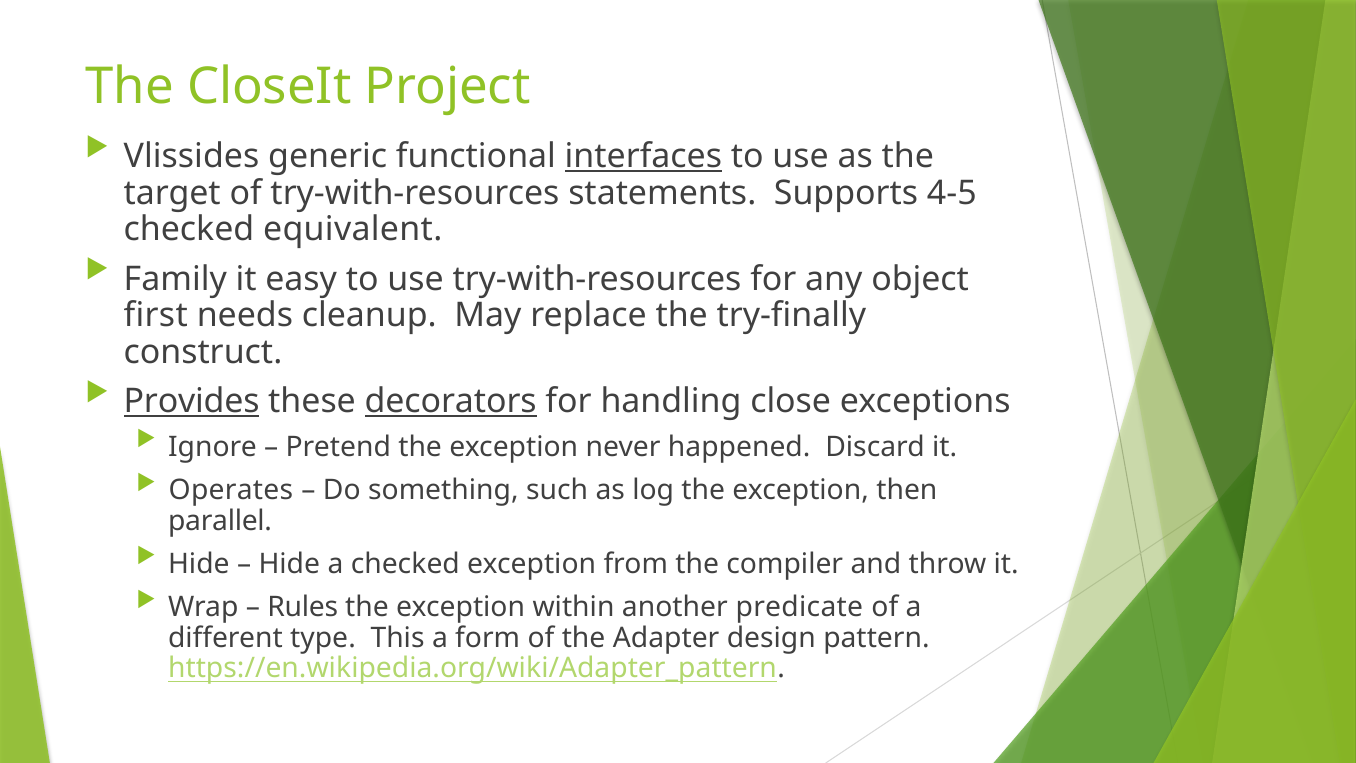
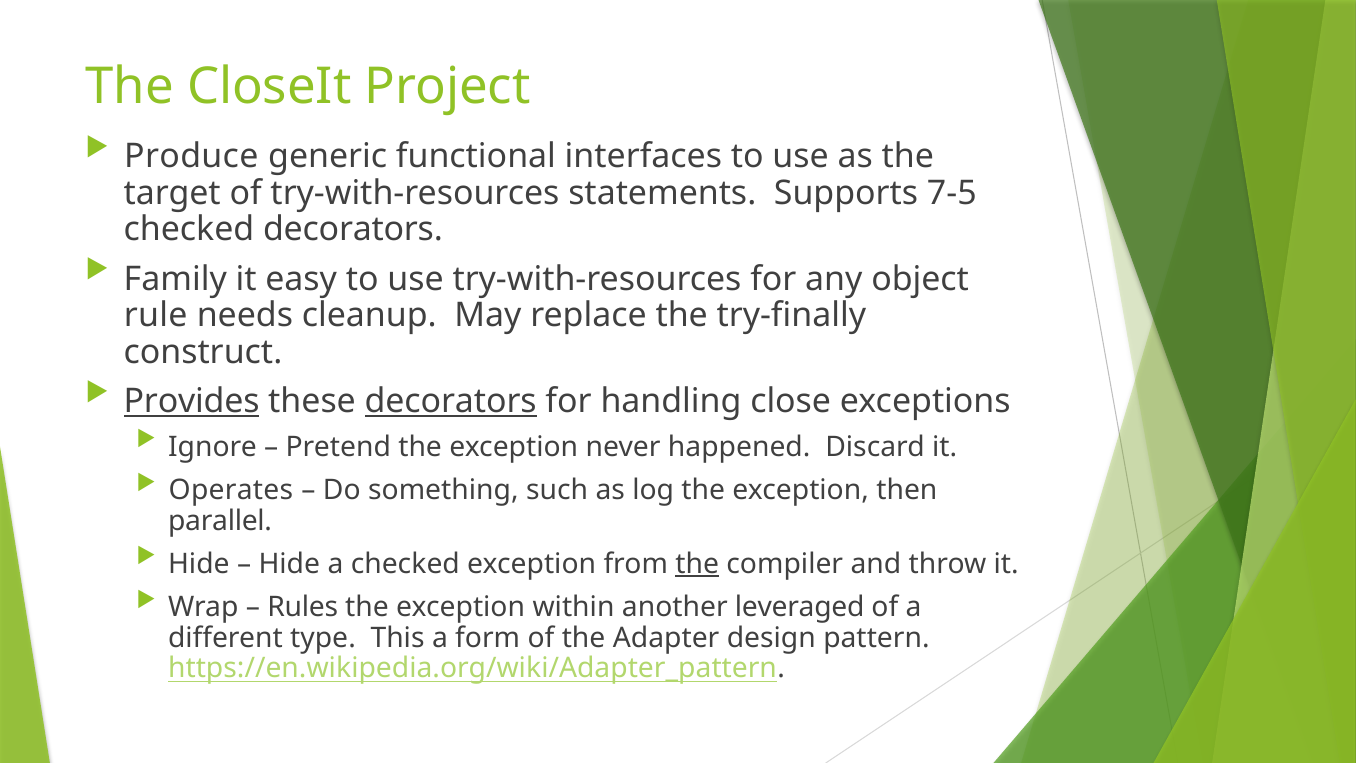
Vlissides: Vlissides -> Produce (191, 157)
interfaces underline: present -> none (643, 157)
4-5: 4-5 -> 7-5 (952, 193)
checked equivalent: equivalent -> decorators (353, 230)
first: first -> rule (156, 316)
the underline: none -> present (697, 564)
predicate: predicate -> leveraged (800, 607)
